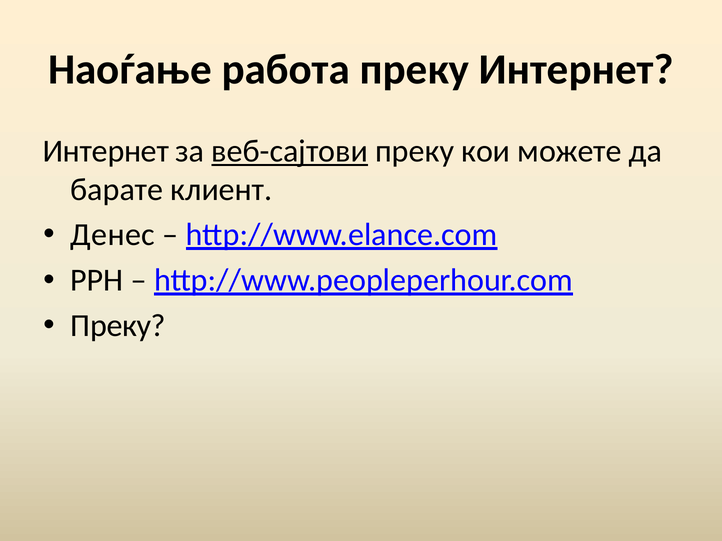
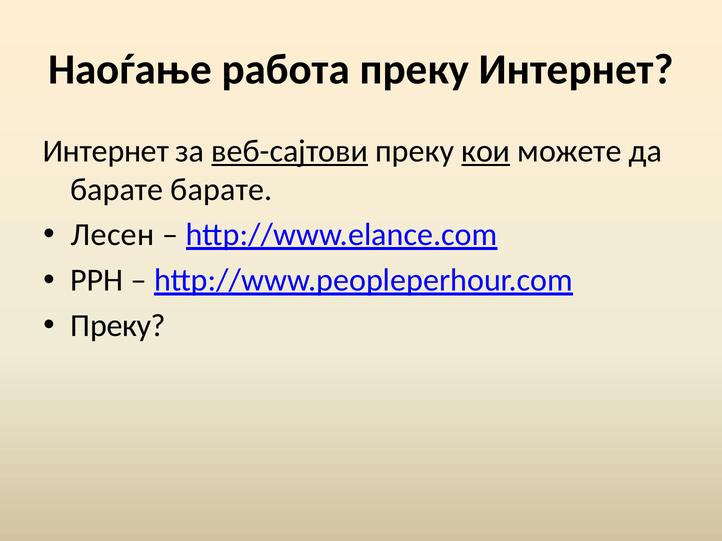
кои underline: none -> present (486, 151)
барате клиент: клиент -> барате (221, 190)
Денес: Денес -> Лесен (113, 235)
